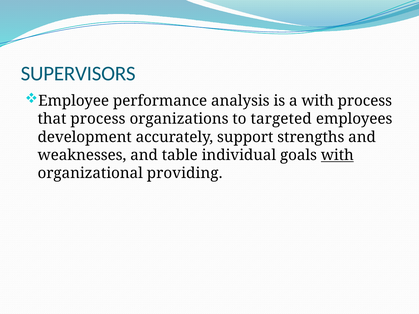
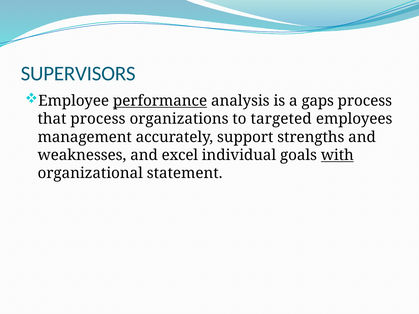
performance underline: none -> present (160, 101)
a with: with -> gaps (318, 101)
development: development -> management (85, 137)
table: table -> excel (180, 155)
providing: providing -> statement (185, 173)
